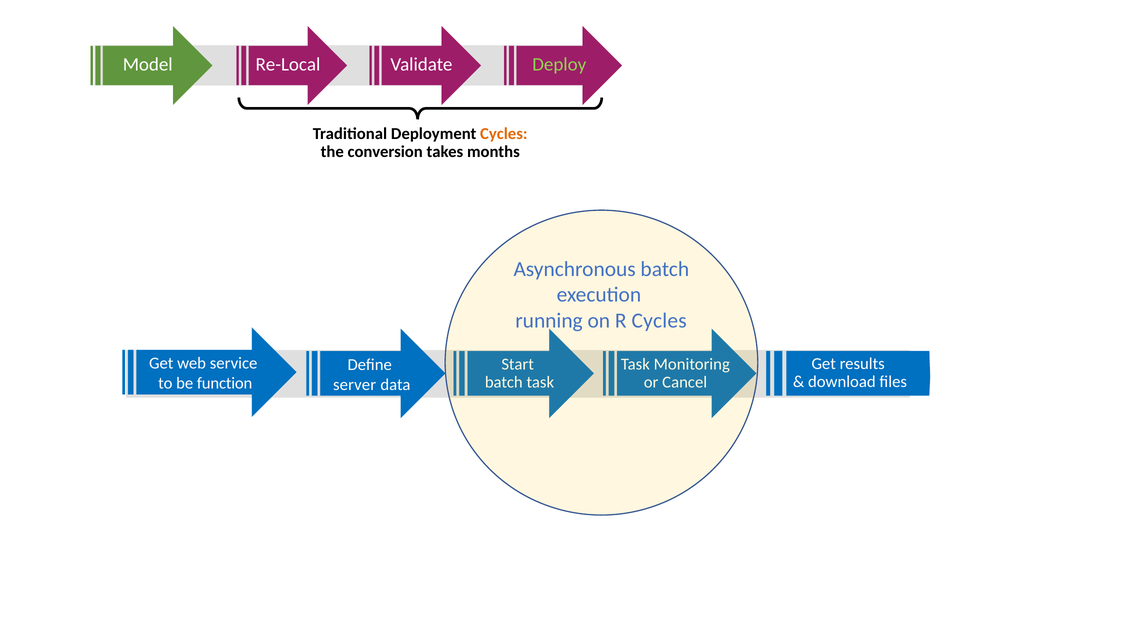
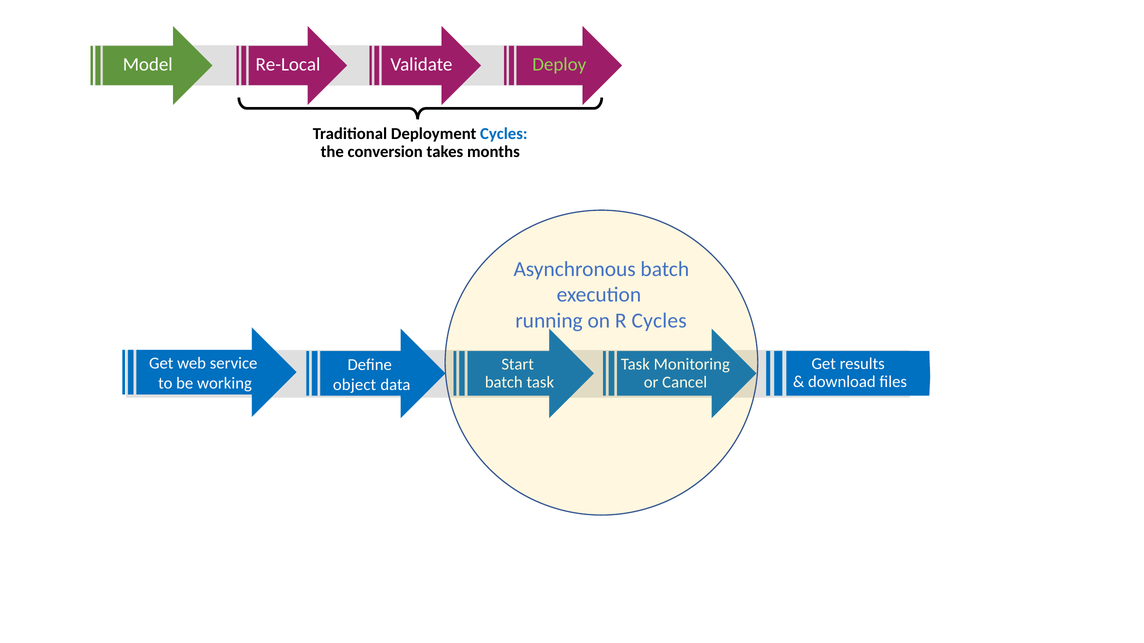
Cycles colour: orange -> blue (504, 134)
function: function -> working (225, 384)
server: server -> object (355, 385)
